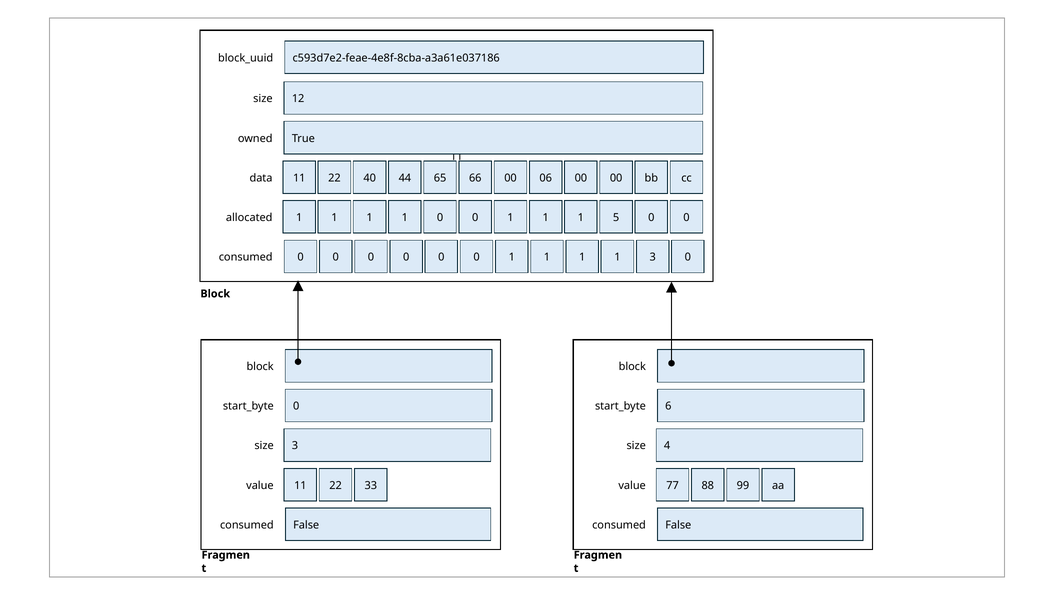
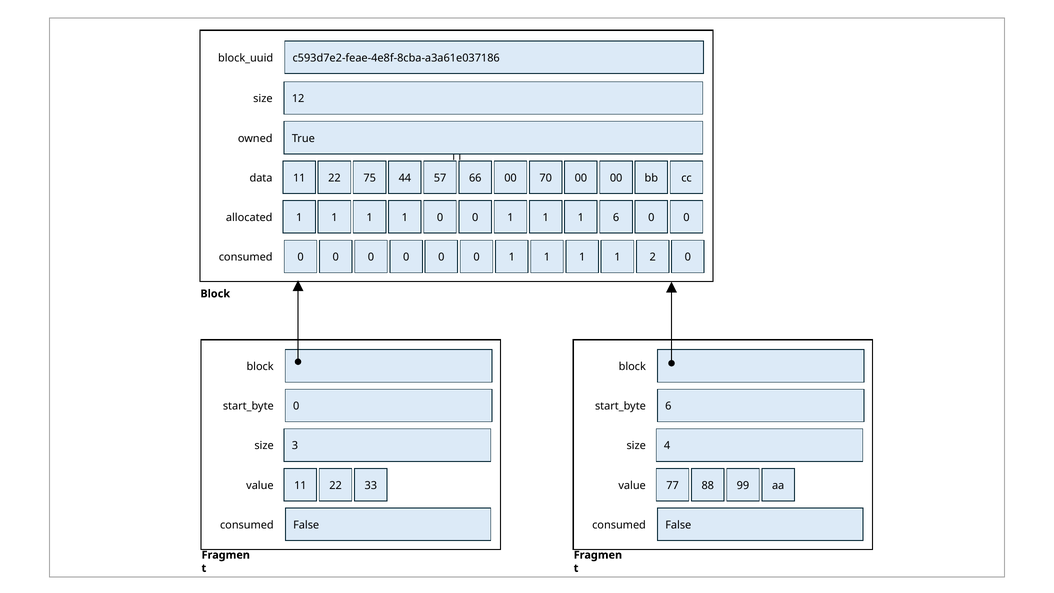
40: 40 -> 75 (370, 178)
65: 65 -> 57 (440, 178)
06: 06 -> 70 (546, 178)
1 5: 5 -> 6 (616, 218)
1 3: 3 -> 2 (653, 257)
